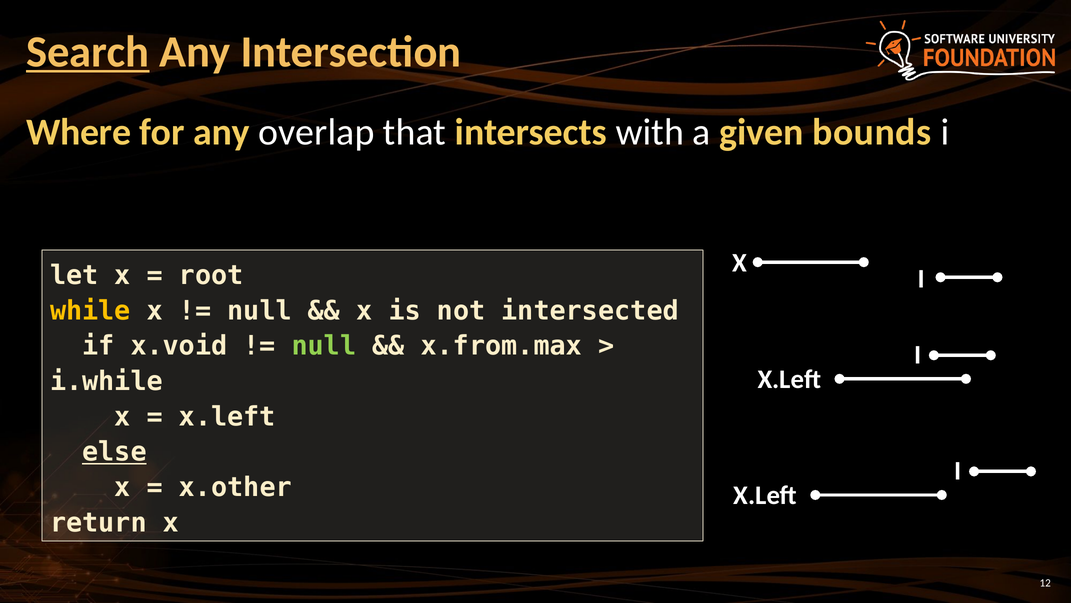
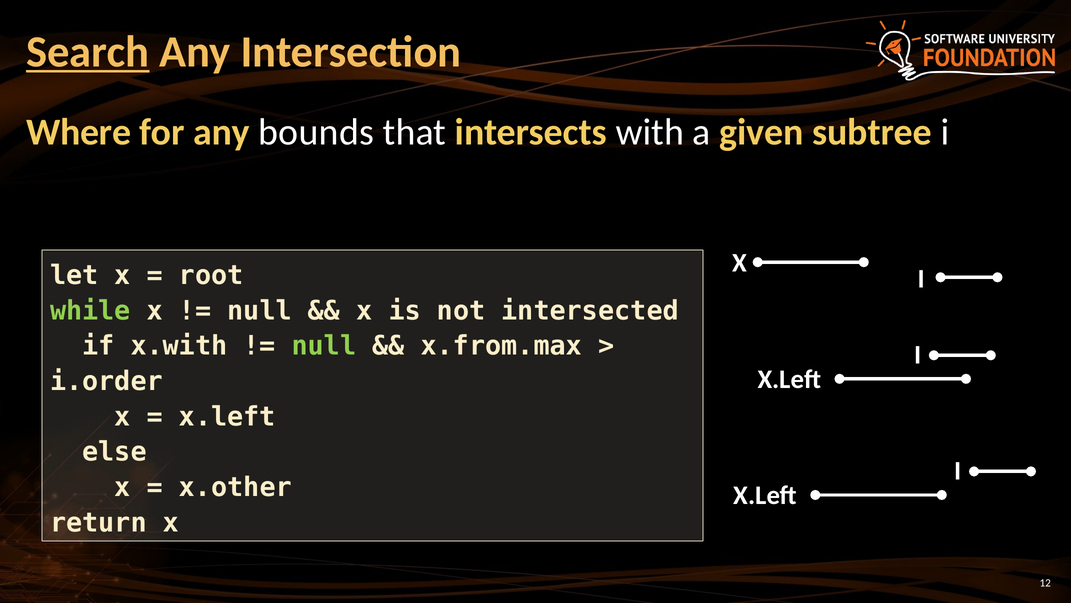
overlap: overlap -> bounds (316, 132)
bounds: bounds -> subtree (872, 132)
while colour: yellow -> light green (90, 310)
x.void: x.void -> x.with (179, 346)
i.while: i.while -> i.order (106, 381)
else underline: present -> none (114, 452)
